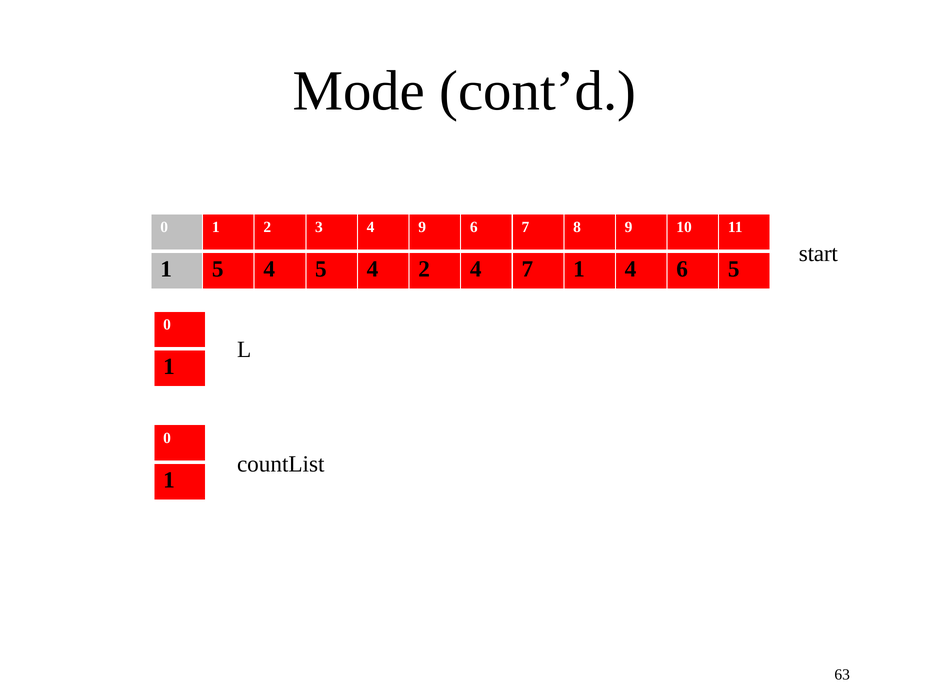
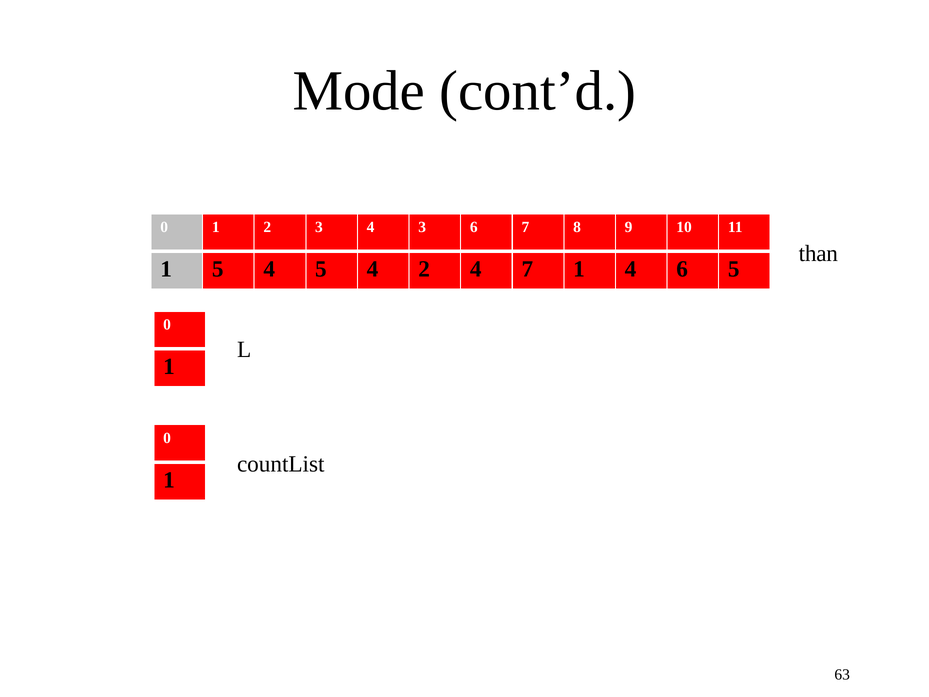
4 9: 9 -> 3 (422, 227)
start: start -> than (818, 253)
